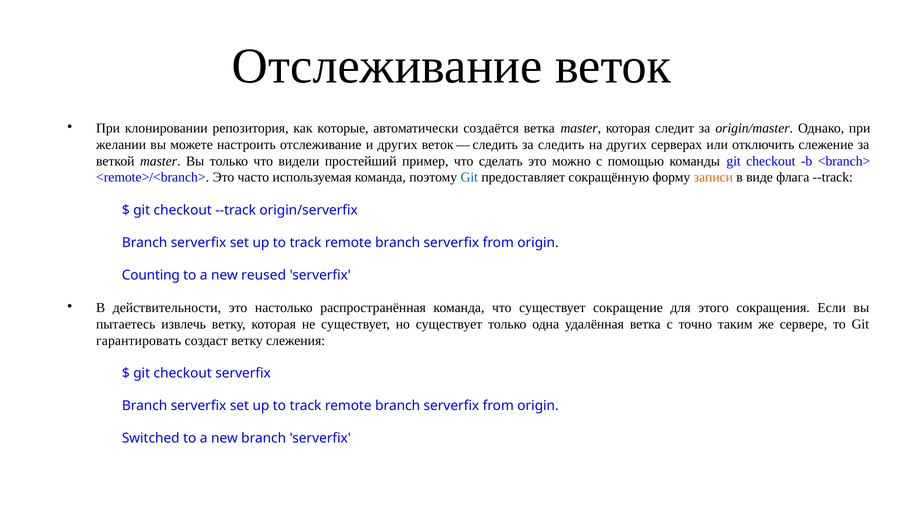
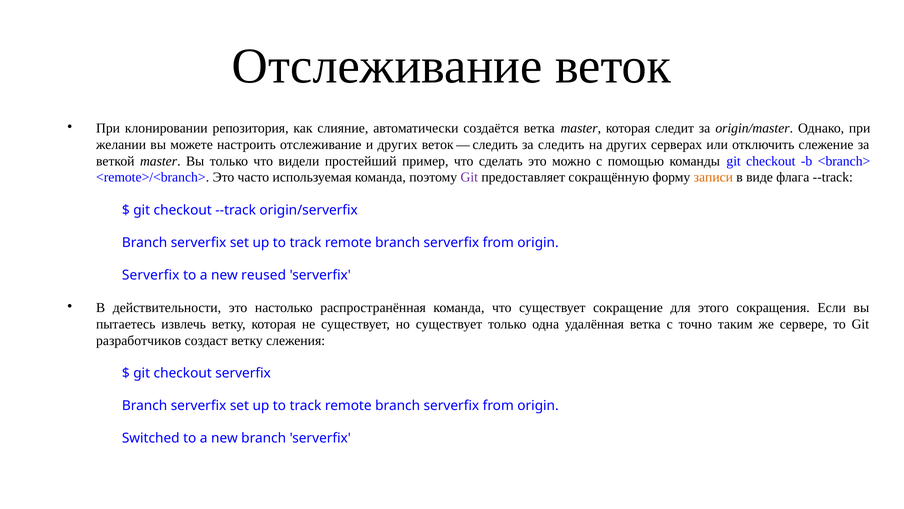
которые: которые -> слияние (343, 128)
Git colour: blue -> purple (469, 177)
Counting: Counting -> Serverfix (151, 275)
гарантировать: гарантировать -> разработчиков (139, 340)
